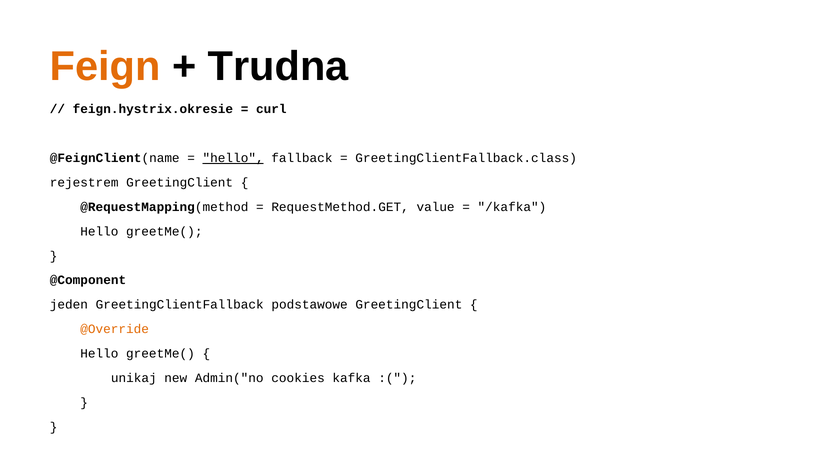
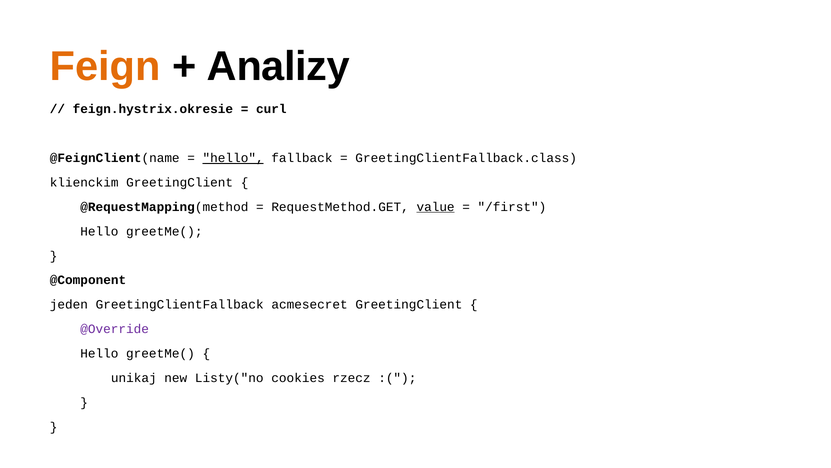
Trudna: Trudna -> Analizy (278, 66)
rejestrem: rejestrem -> klienckim (84, 182)
value underline: none -> present (436, 207)
/kafka: /kafka -> /first (512, 207)
podstawowe: podstawowe -> acmesecret (310, 304)
@Override colour: orange -> purple (115, 329)
Admin("no: Admin("no -> Listy("no (229, 378)
kafka: kafka -> rzecz (352, 378)
